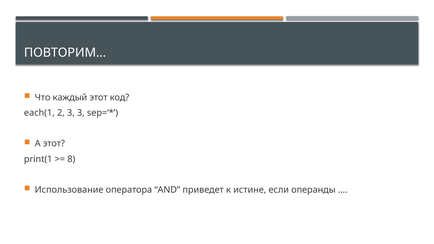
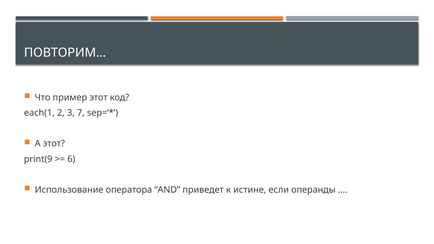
каждый: каждый -> пример (70, 98)
3 3: 3 -> 7 (81, 113)
print(1: print(1 -> print(9 (38, 159)
8: 8 -> 6 (71, 159)
